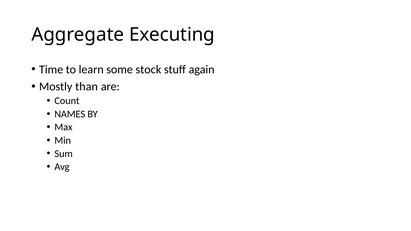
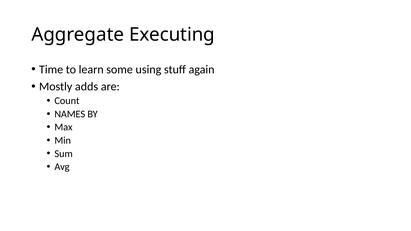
stock: stock -> using (148, 69)
than: than -> adds (87, 87)
